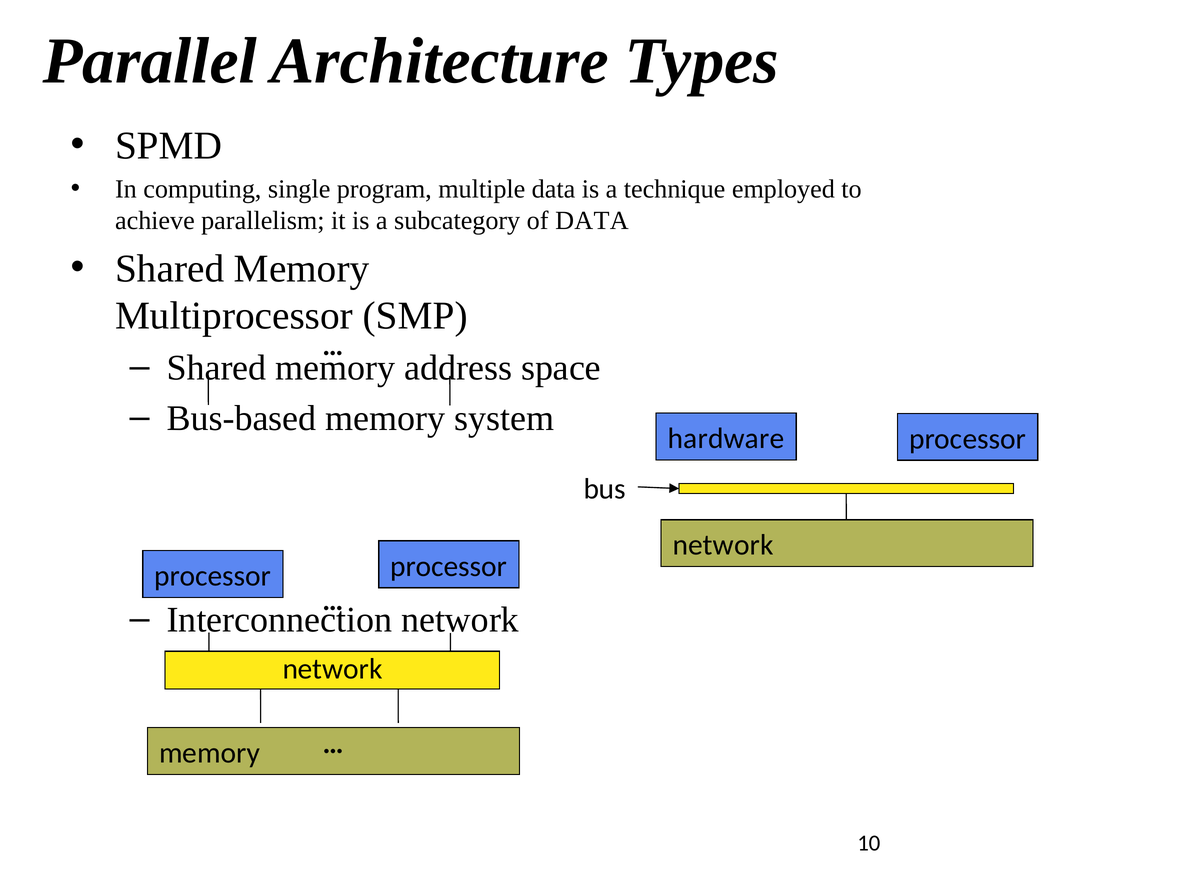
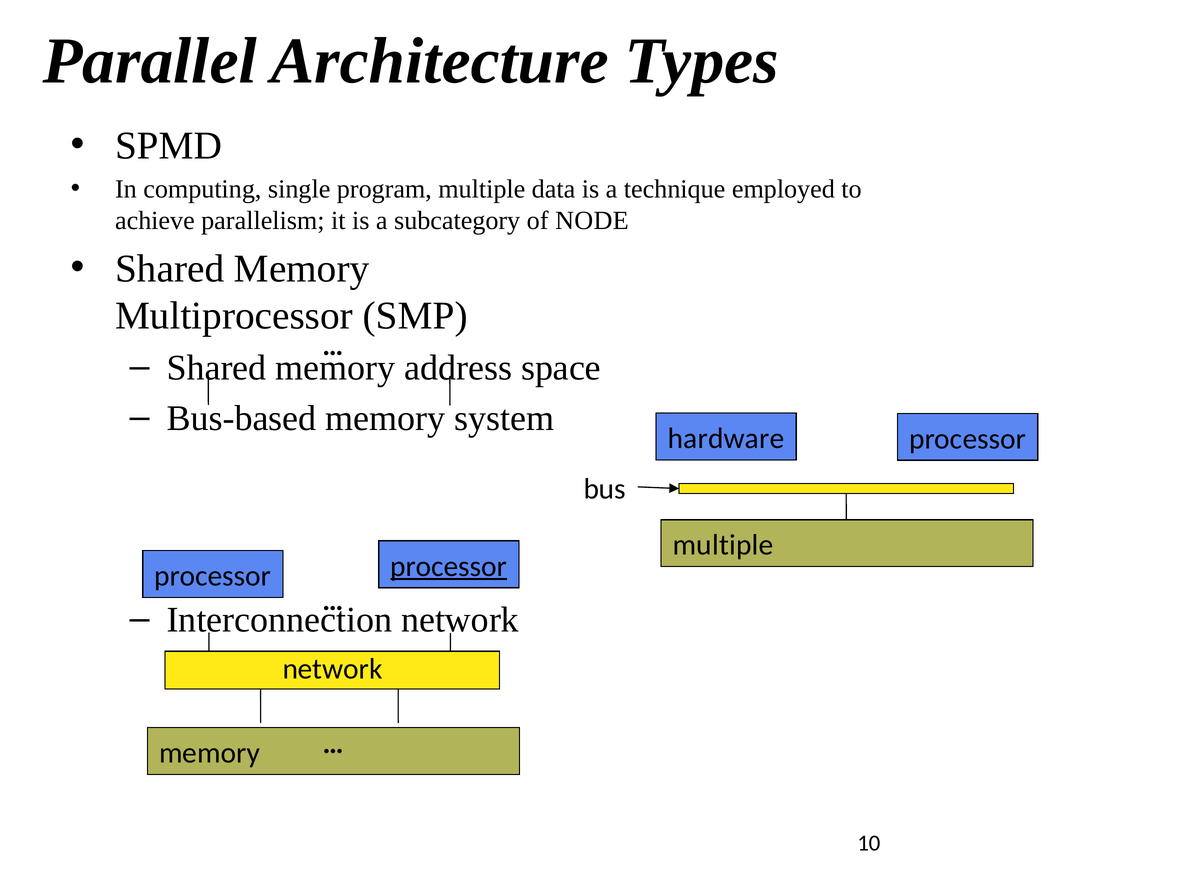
of DATA: DATA -> NODE (592, 221)
network: network -> multiple (723, 545)
processor underline: none -> present (449, 566)
